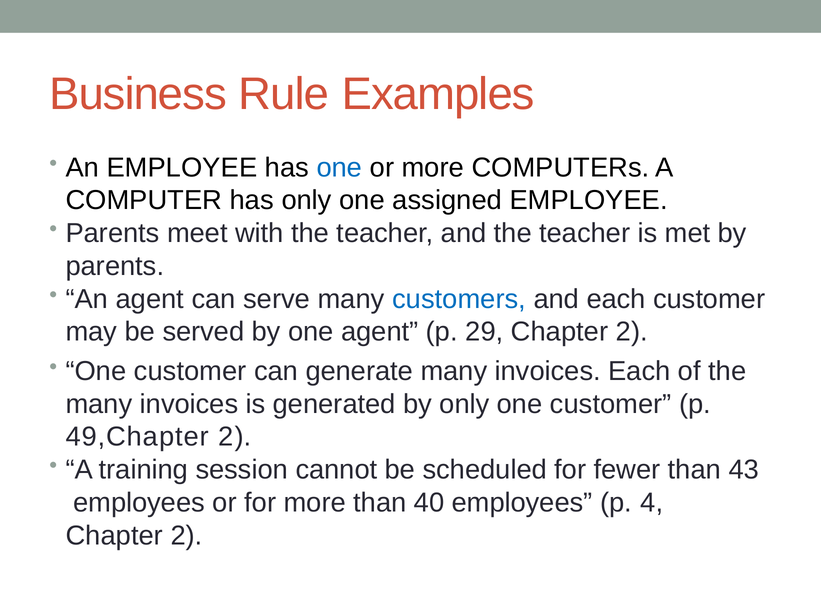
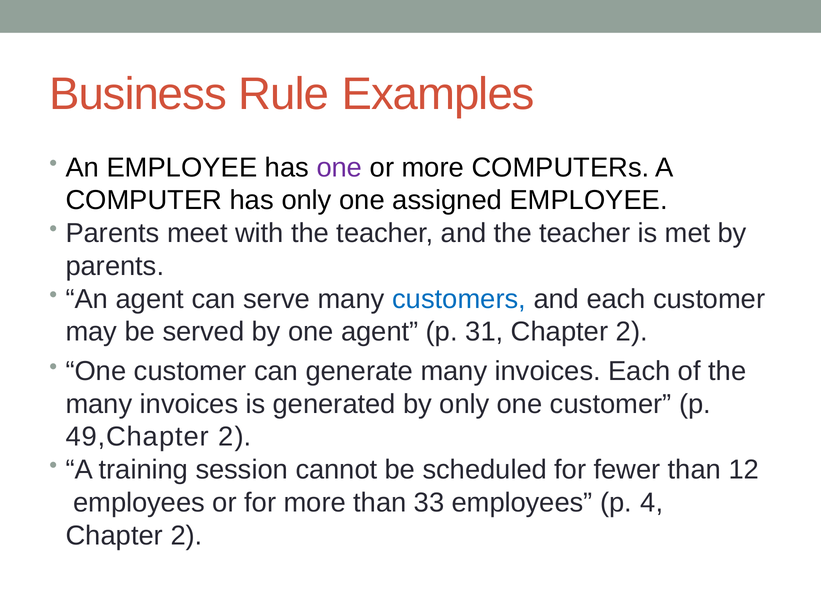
one colour: blue -> purple (339, 167)
29: 29 -> 31 (484, 332)
43: 43 -> 12 (744, 470)
40: 40 -> 33 (429, 502)
